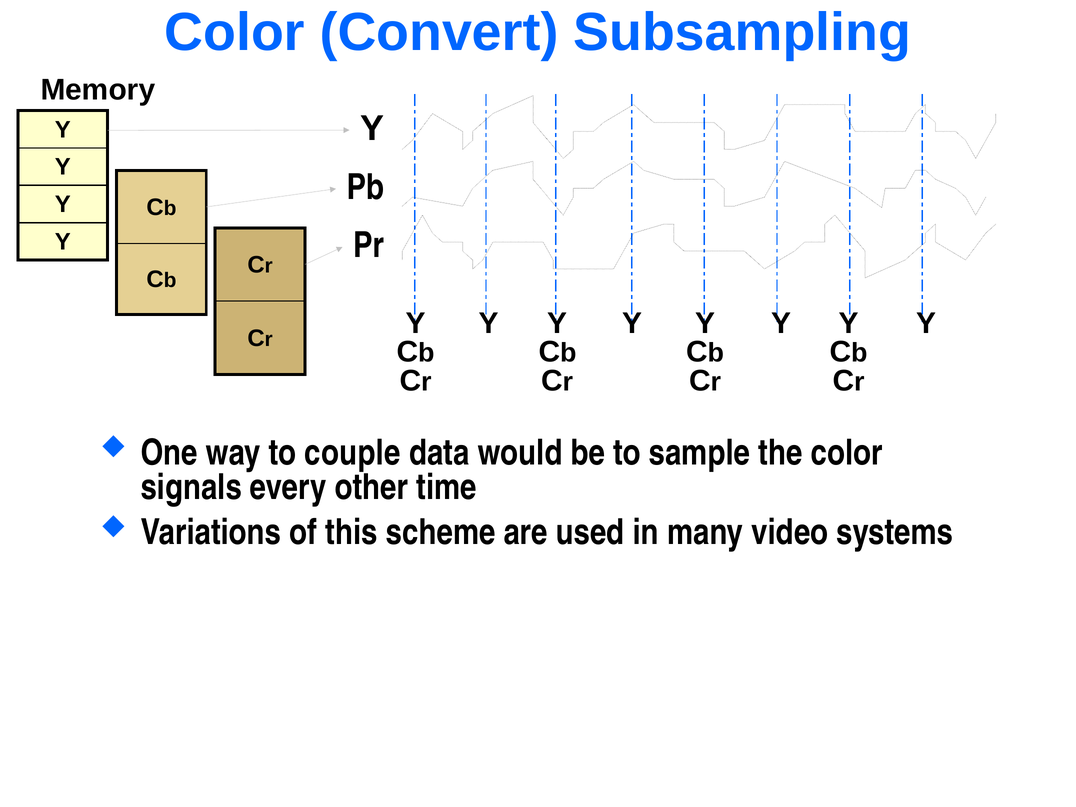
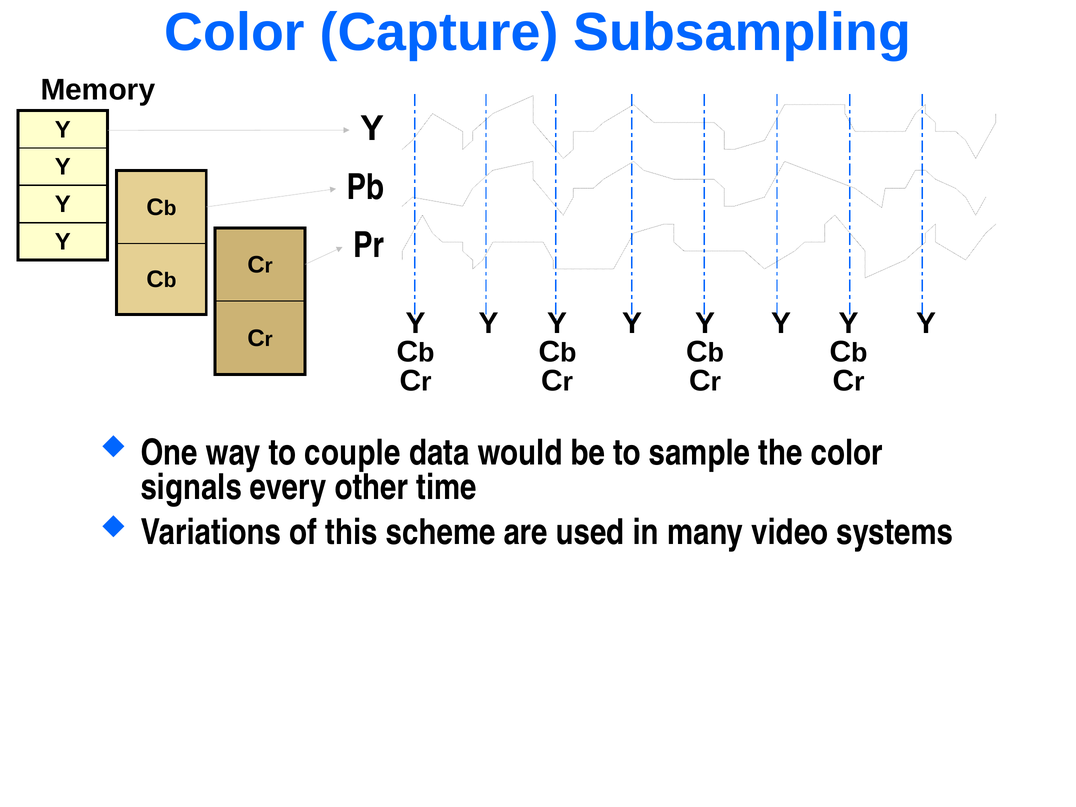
Convert: Convert -> Capture (439, 32)
